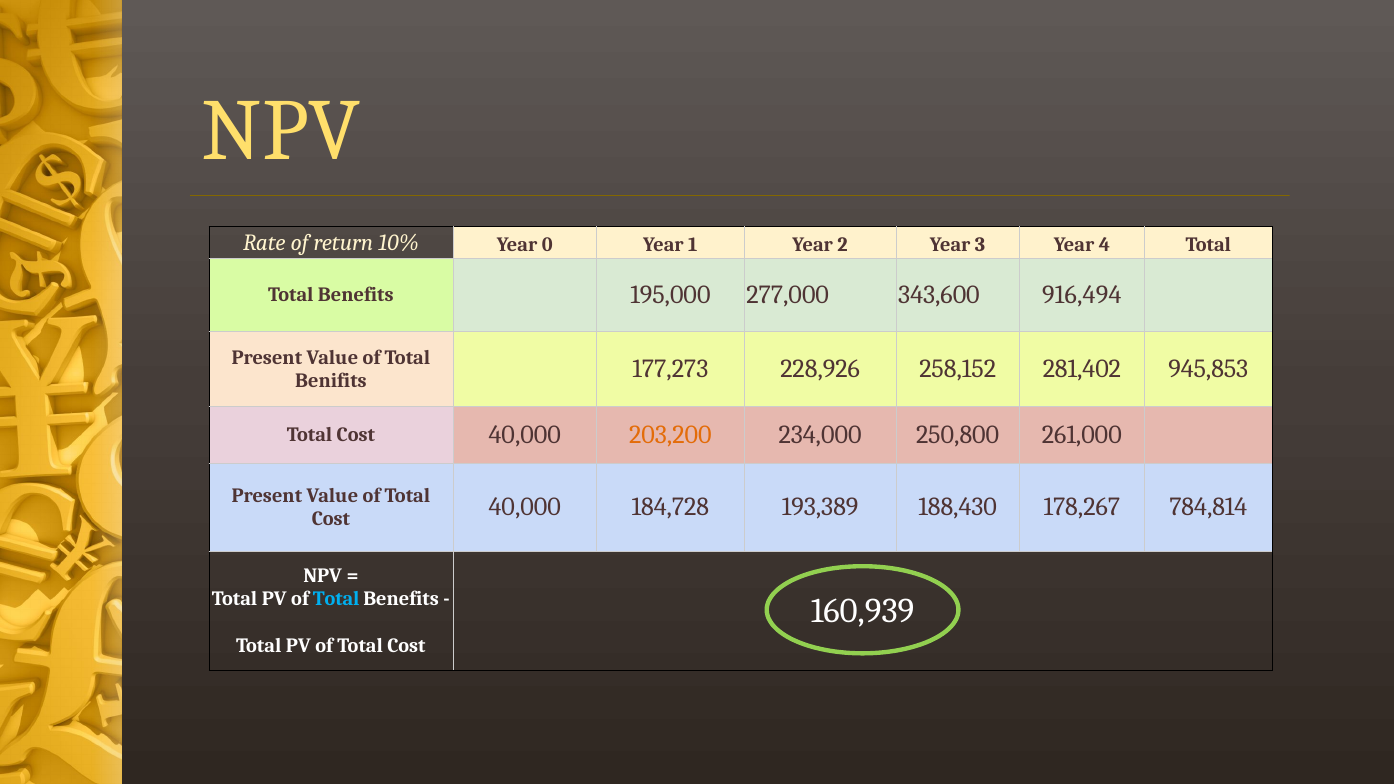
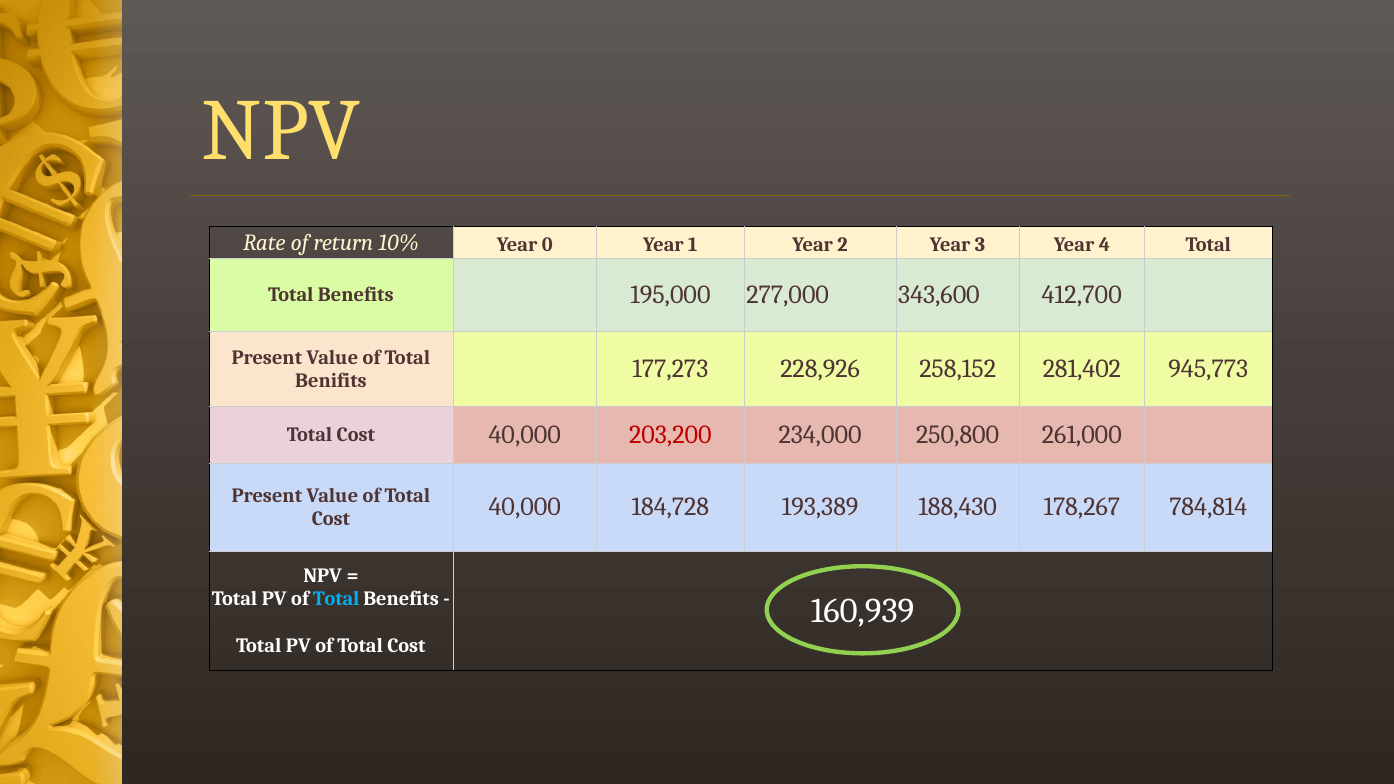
916,494: 916,494 -> 412,700 (1082, 295)
945,853: 945,853 -> 945,773 (1208, 369)
203,200 colour: orange -> red (670, 435)
